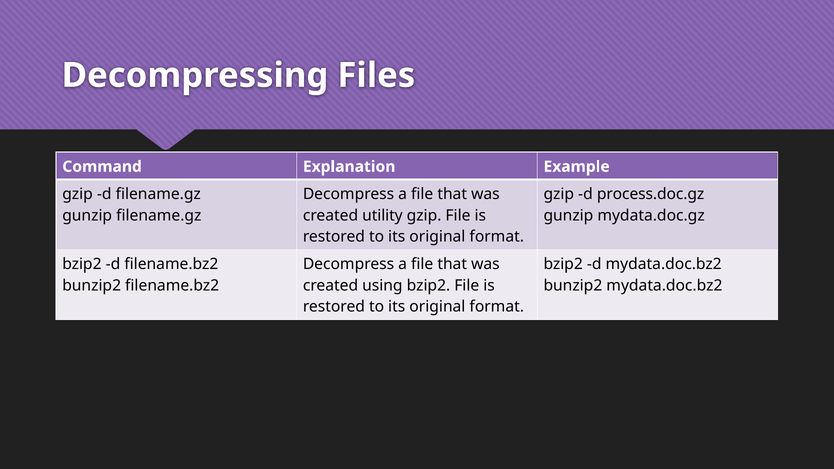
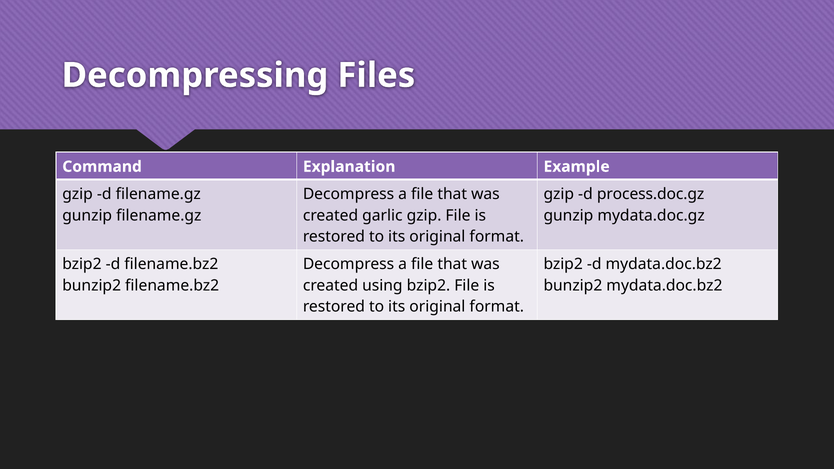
utility: utility -> garlic (382, 216)
